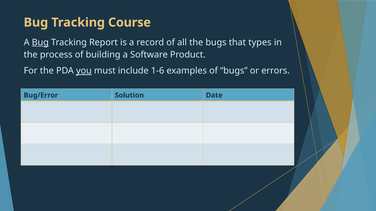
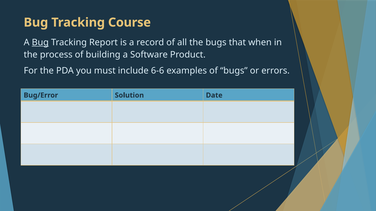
types: types -> when (260, 42)
you underline: present -> none (84, 71)
1-6: 1-6 -> 6-6 (158, 71)
